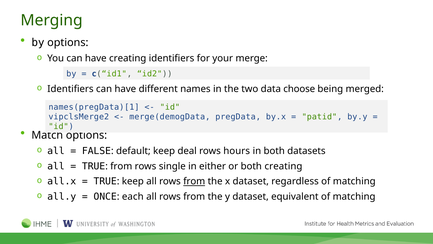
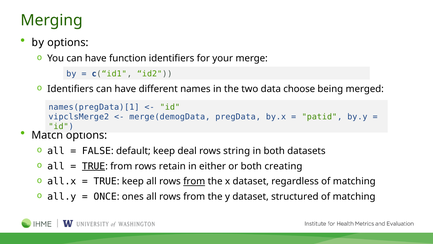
have creating: creating -> function (128, 58)
hours: hours -> string (237, 151)
TRUE underline: none -> present (94, 166)
single: single -> retain (172, 166)
each: each -> ones (133, 196)
equivalent: equivalent -> structured (295, 196)
